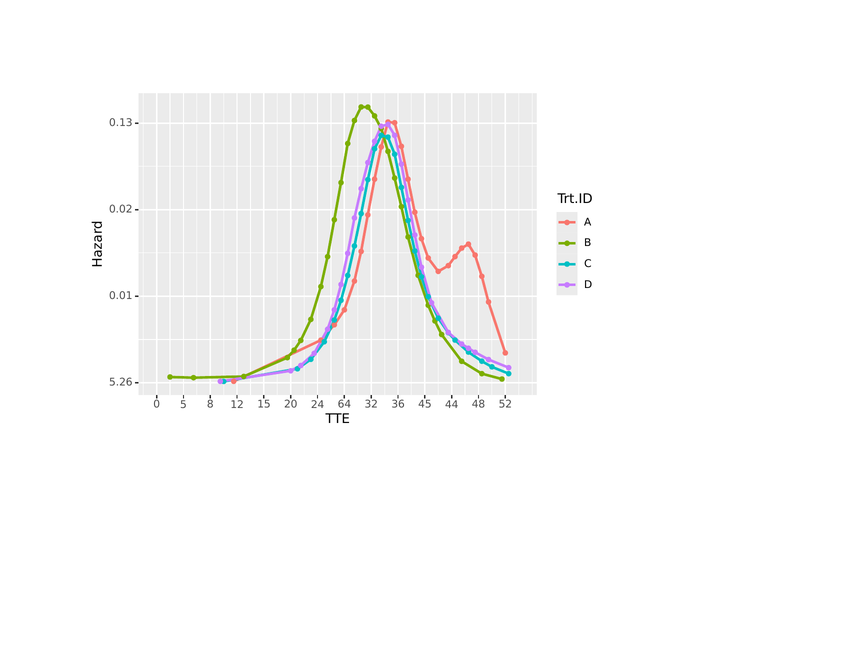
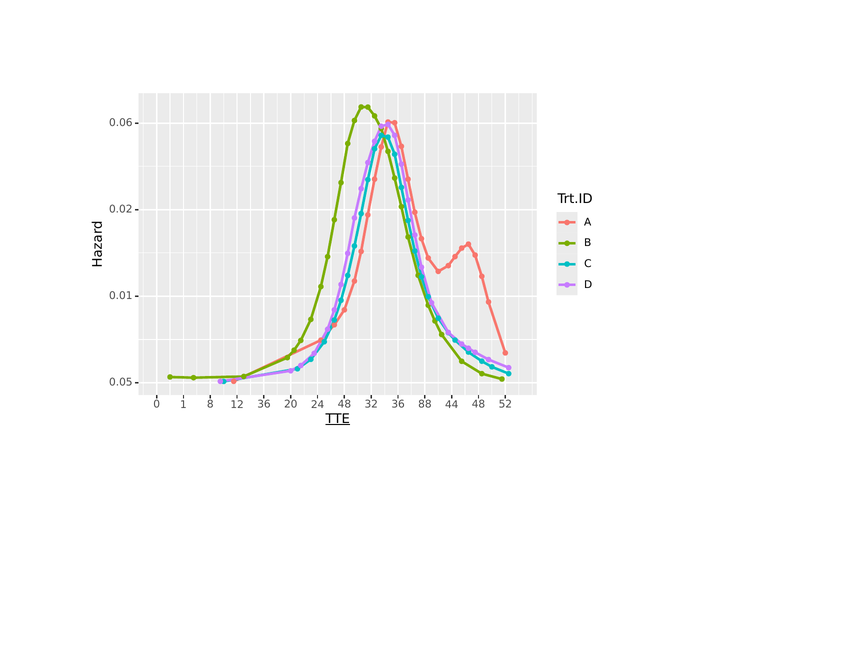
0.13: 0.13 -> 0.06 (121, 123)
5.26: 5.26 -> 0.05 (121, 382)
5: 5 -> 1 (183, 405)
12 15: 15 -> 36 (264, 405)
24 64: 64 -> 48 (344, 405)
45: 45 -> 88 (425, 405)
TTE underline: none -> present (338, 419)
